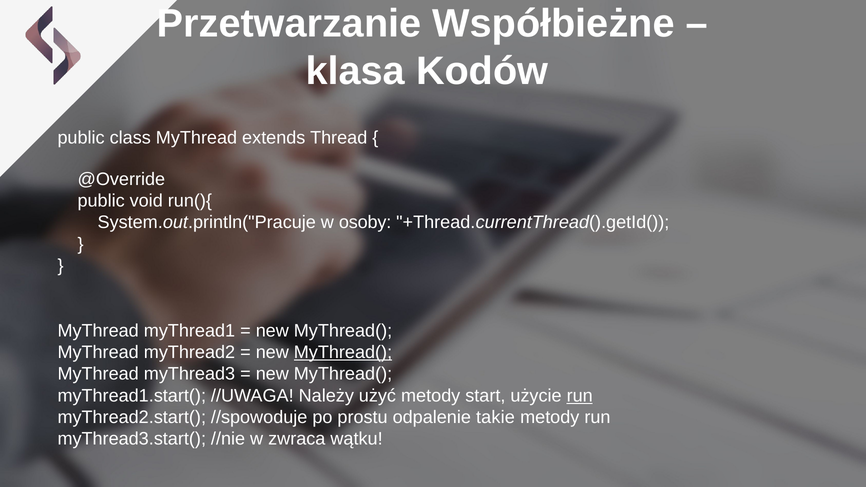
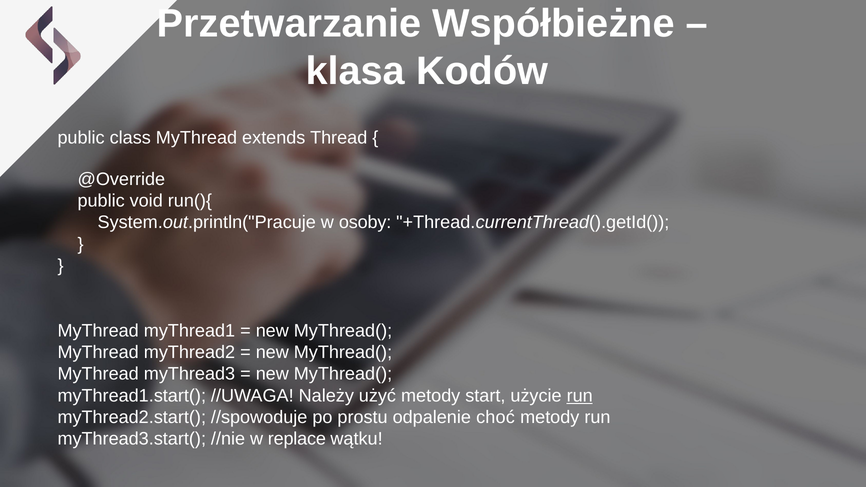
MyThread( underline: present -> none (343, 352)
takie: takie -> choć (495, 417)
zwraca: zwraca -> replace (297, 439)
